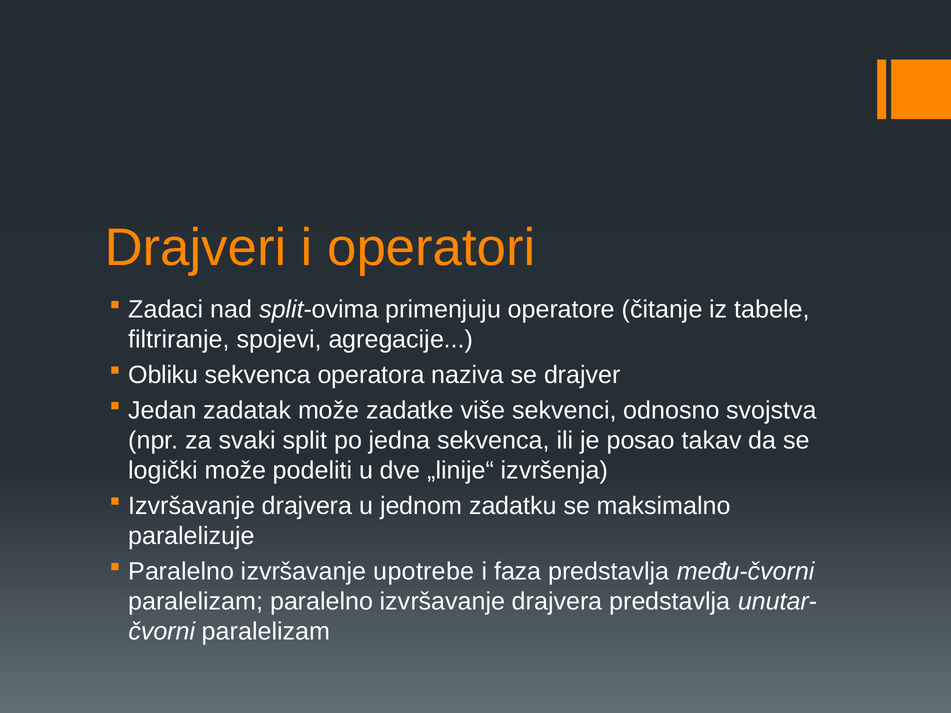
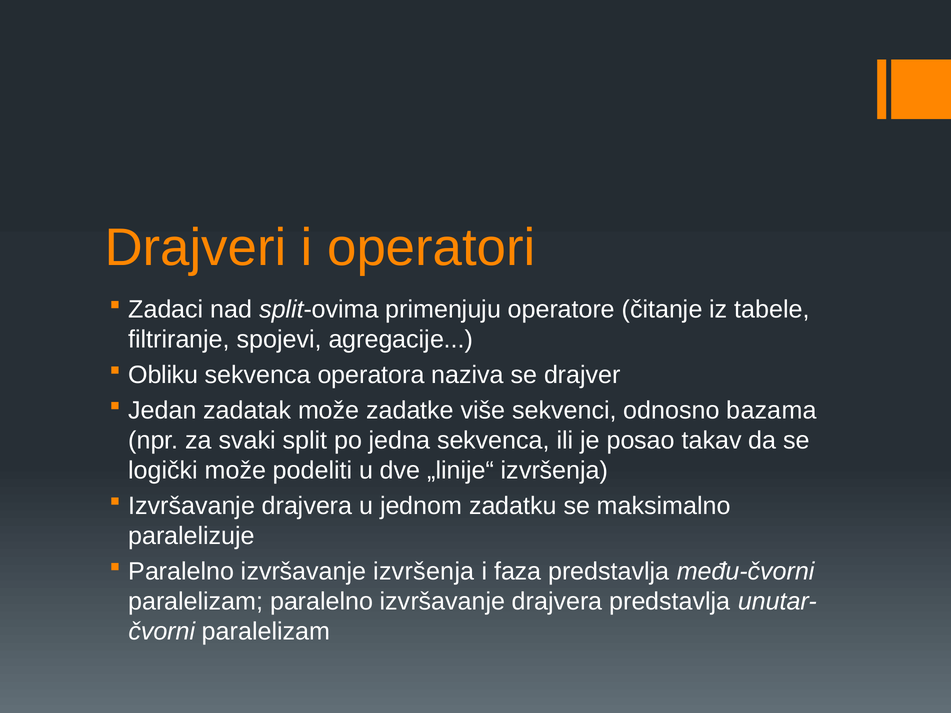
svojstva: svojstva -> bazama (772, 410)
izvršavanje upotrebe: upotrebe -> izvršenja (424, 572)
